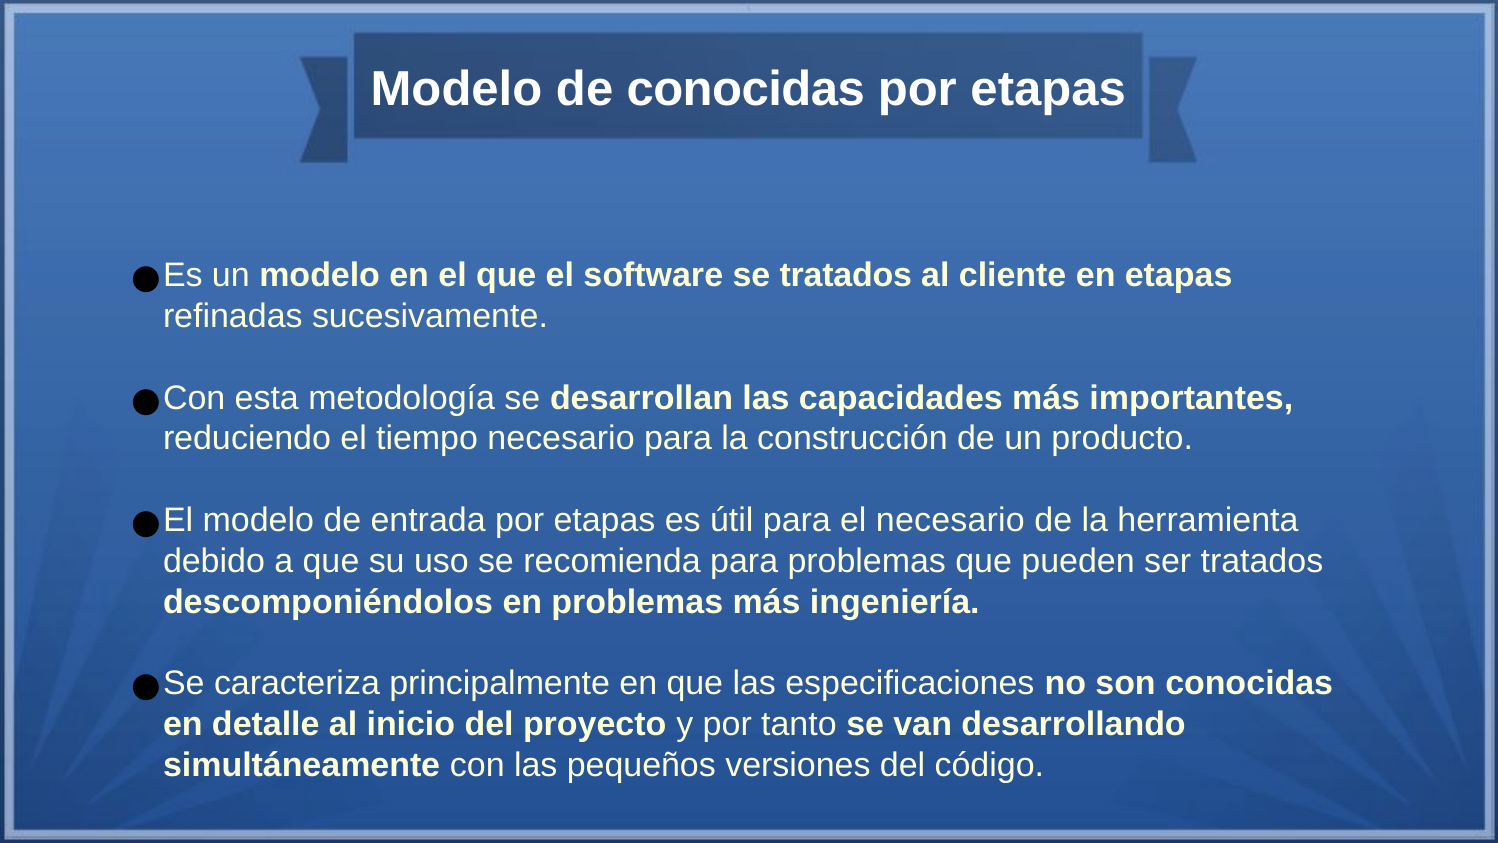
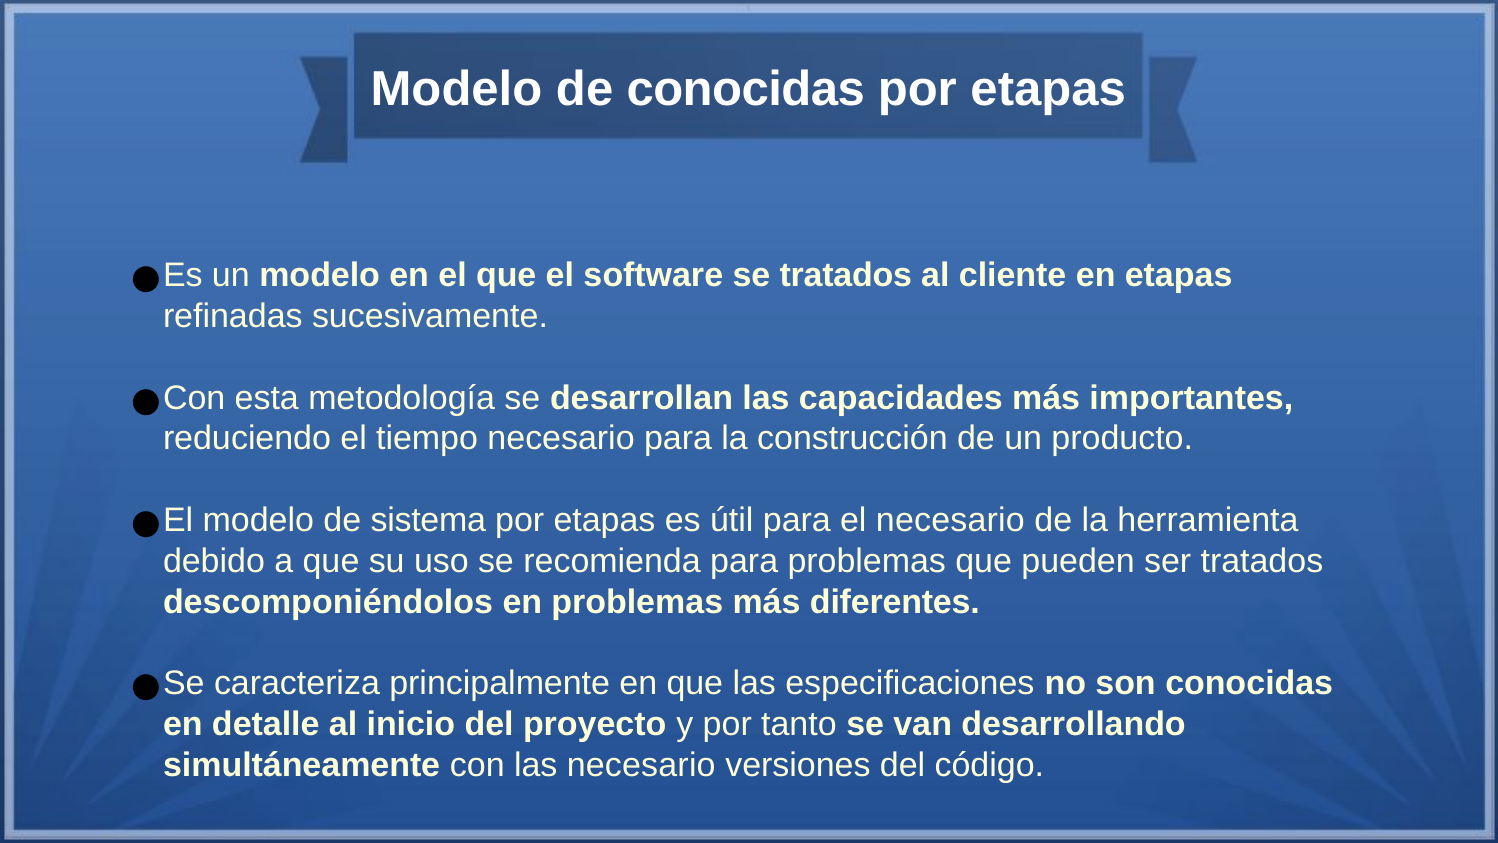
entrada: entrada -> sistema (428, 520)
ingeniería: ingeniería -> diferentes (895, 602)
las pequeños: pequeños -> necesario (641, 765)
